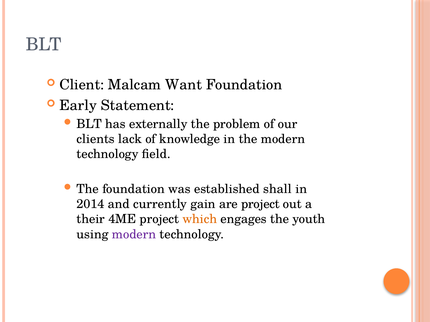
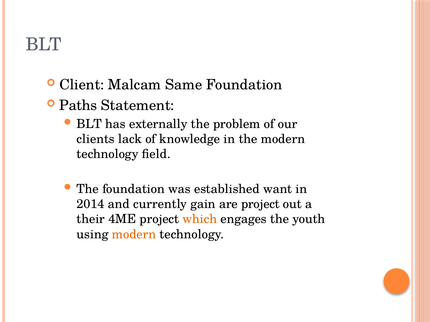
Want: Want -> Same (184, 85)
Early: Early -> Paths (78, 106)
shall: shall -> want (278, 189)
modern colour: purple -> orange (134, 235)
